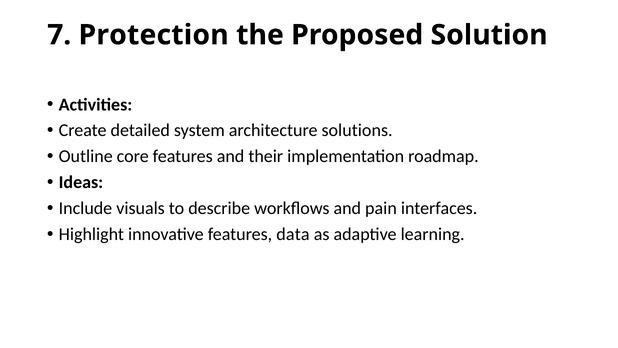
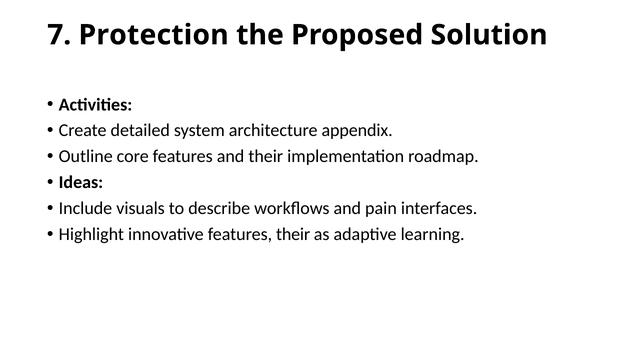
solutions: solutions -> appendix (357, 130)
features data: data -> their (293, 234)
